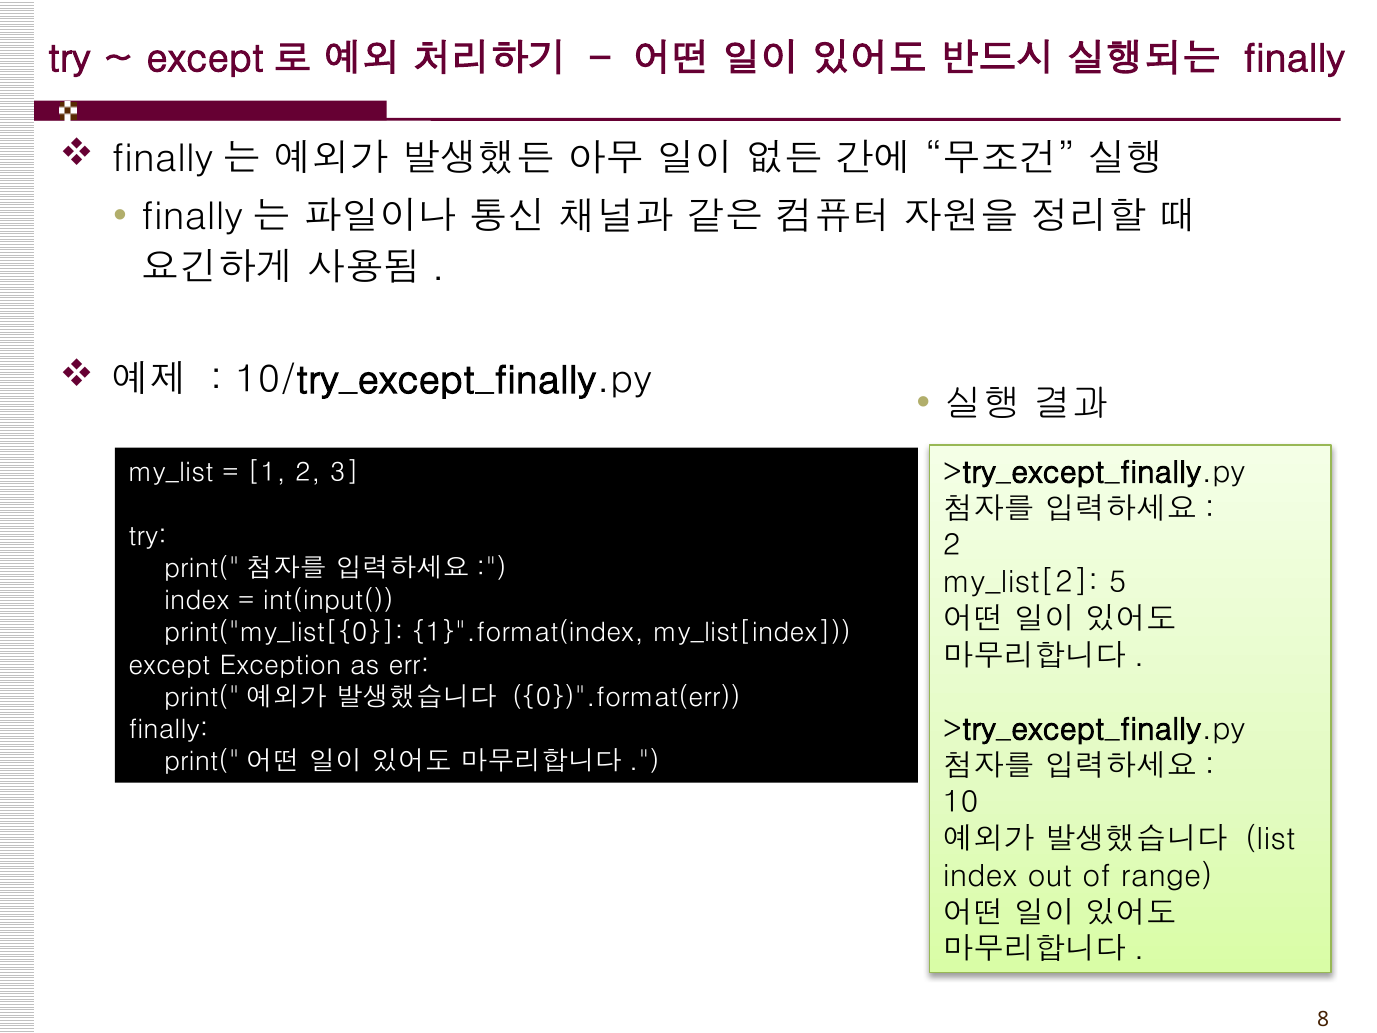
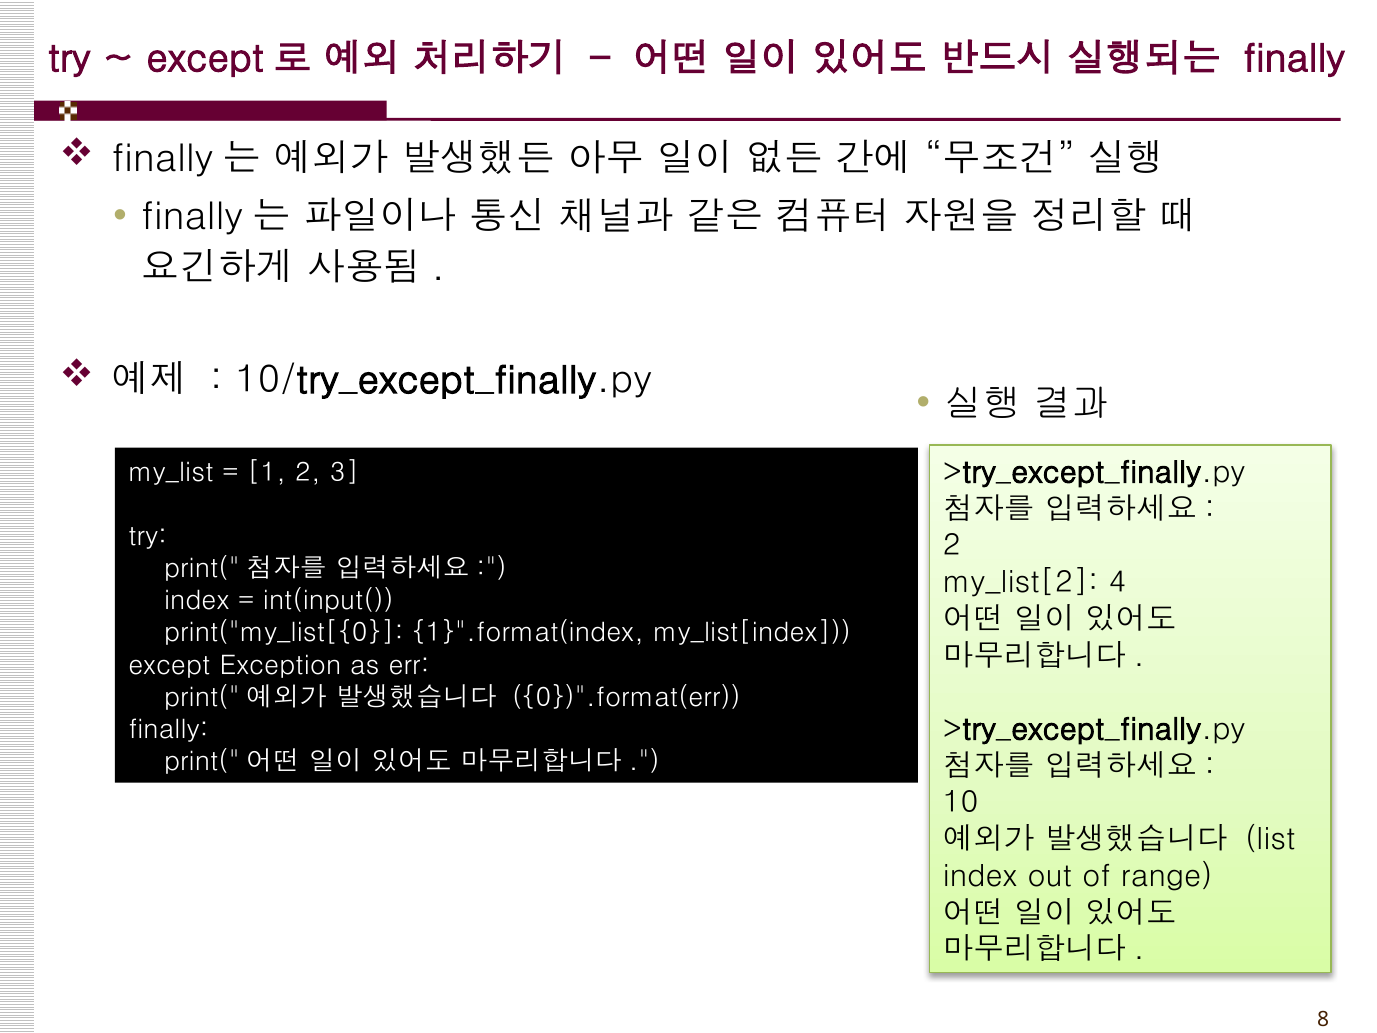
5: 5 -> 4 (1118, 582)
